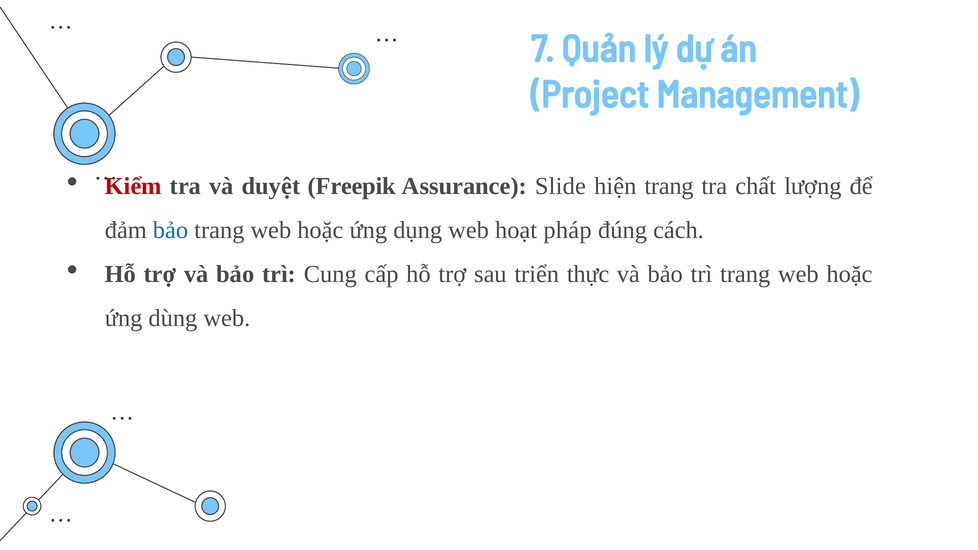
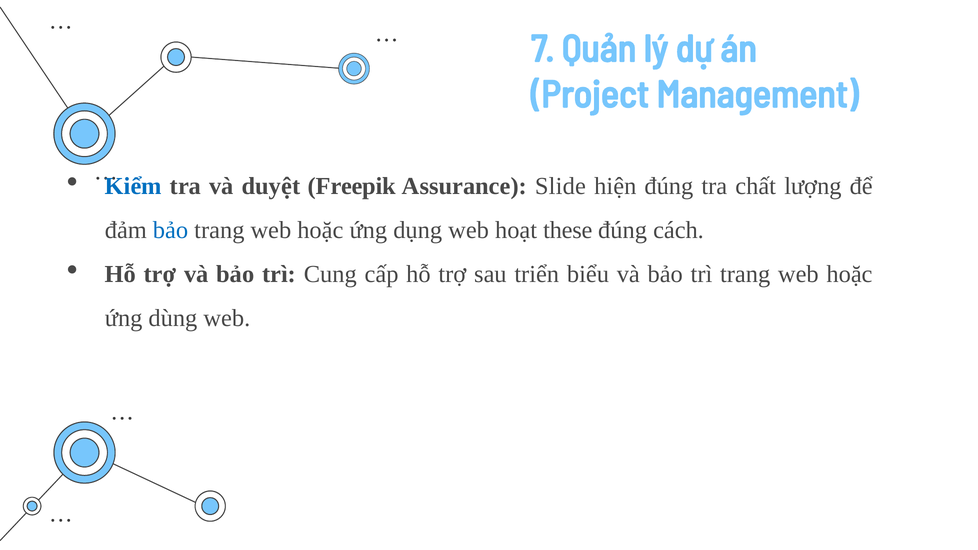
Kiểm colour: red -> blue (133, 186)
hiện trang: trang -> đúng (669, 186)
pháp: pháp -> these (568, 230)
thực: thực -> biểu (588, 274)
